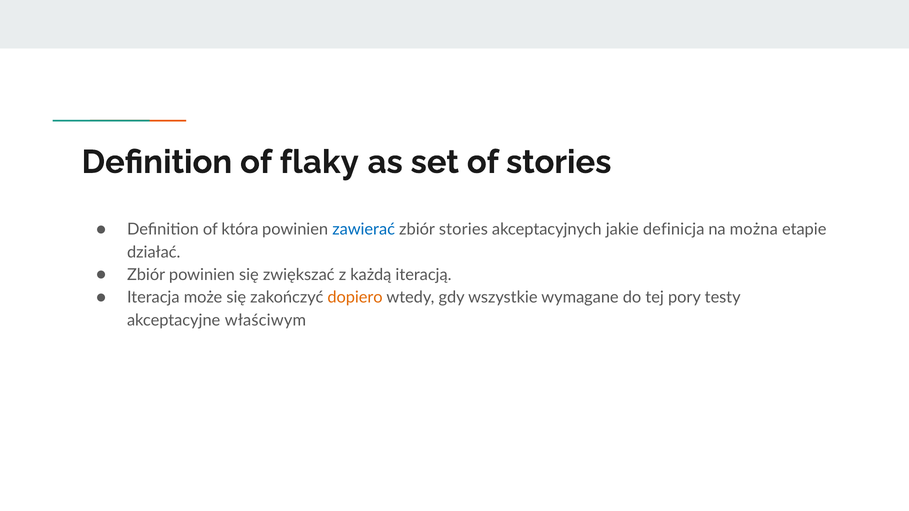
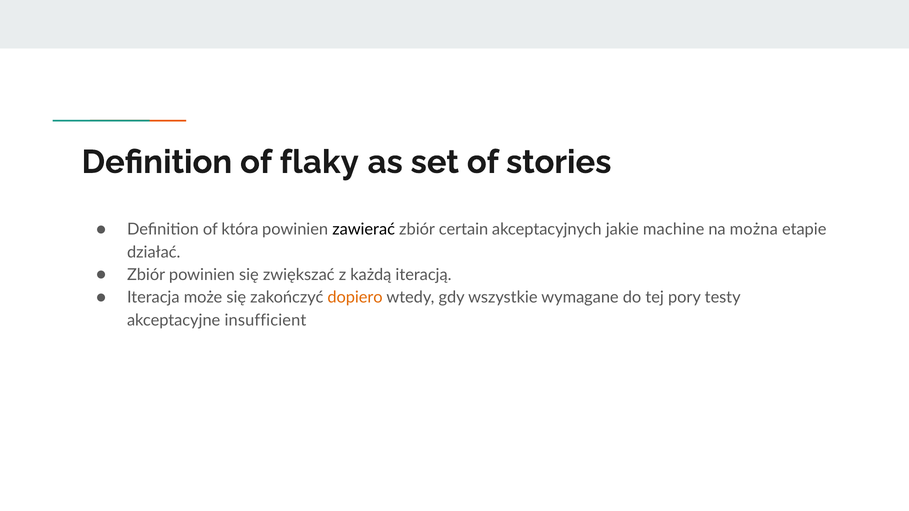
zawierać colour: blue -> black (364, 230)
zbiór stories: stories -> certain (464, 230)
definicja: definicja -> machine (674, 230)
właściwym: właściwym -> insufficient (265, 320)
